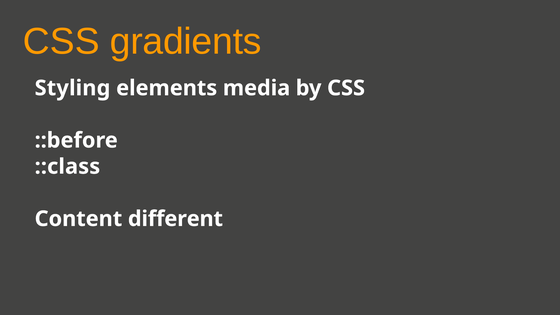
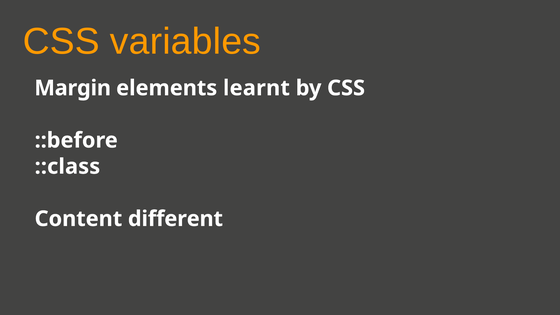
gradients: gradients -> variables (185, 42)
Styling: Styling -> Margin (73, 88)
media: media -> learnt (256, 88)
